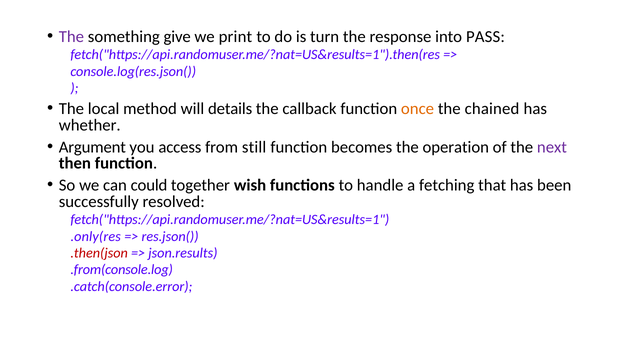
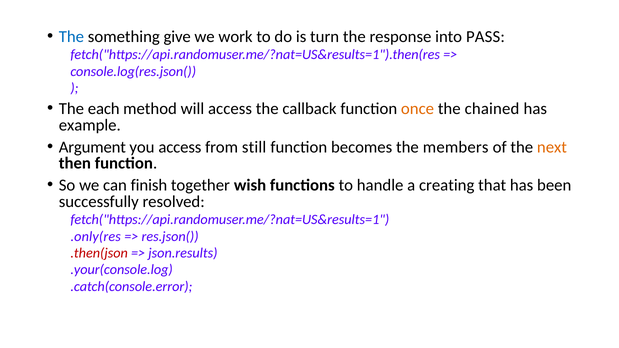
The colour: purple -> blue (71, 37)
print: print -> work (236, 37)
local: local -> each (104, 109)
will details: details -> access (230, 109)
whether: whether -> example (90, 125)
operation: operation -> members (456, 147)
next colour: purple -> orange (552, 147)
could: could -> finish (149, 186)
fetching: fetching -> creating (447, 186)
.from(console.log: .from(console.log -> .your(console.log (122, 270)
